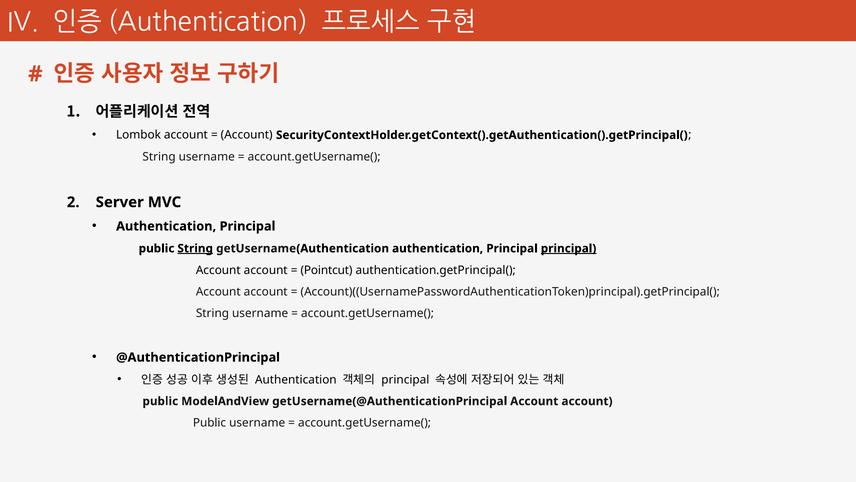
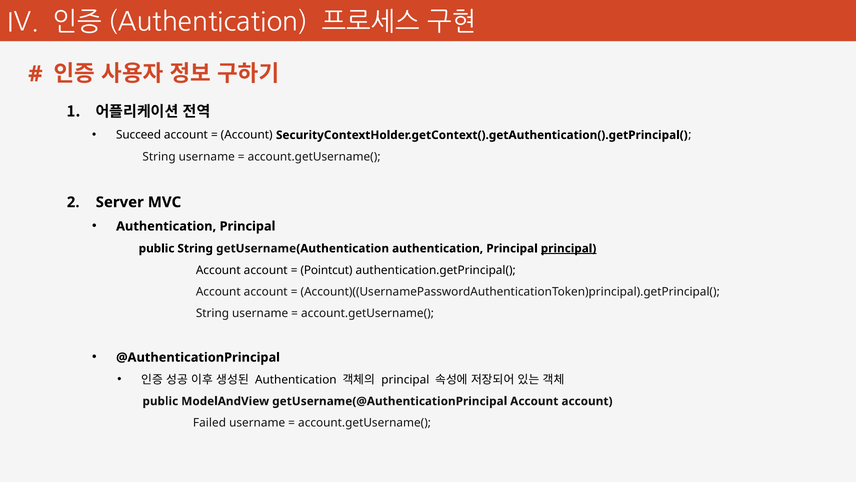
Lombok: Lombok -> Succeed (139, 135)
String underline: present -> none (195, 248)
Public: Public -> Failed (209, 423)
